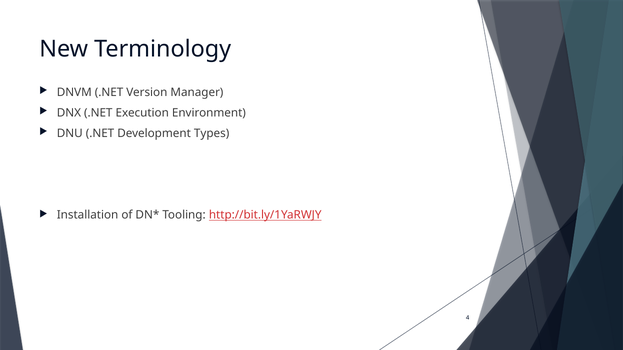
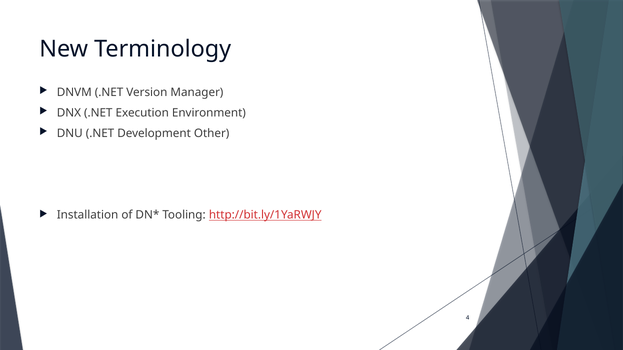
Types: Types -> Other (212, 133)
